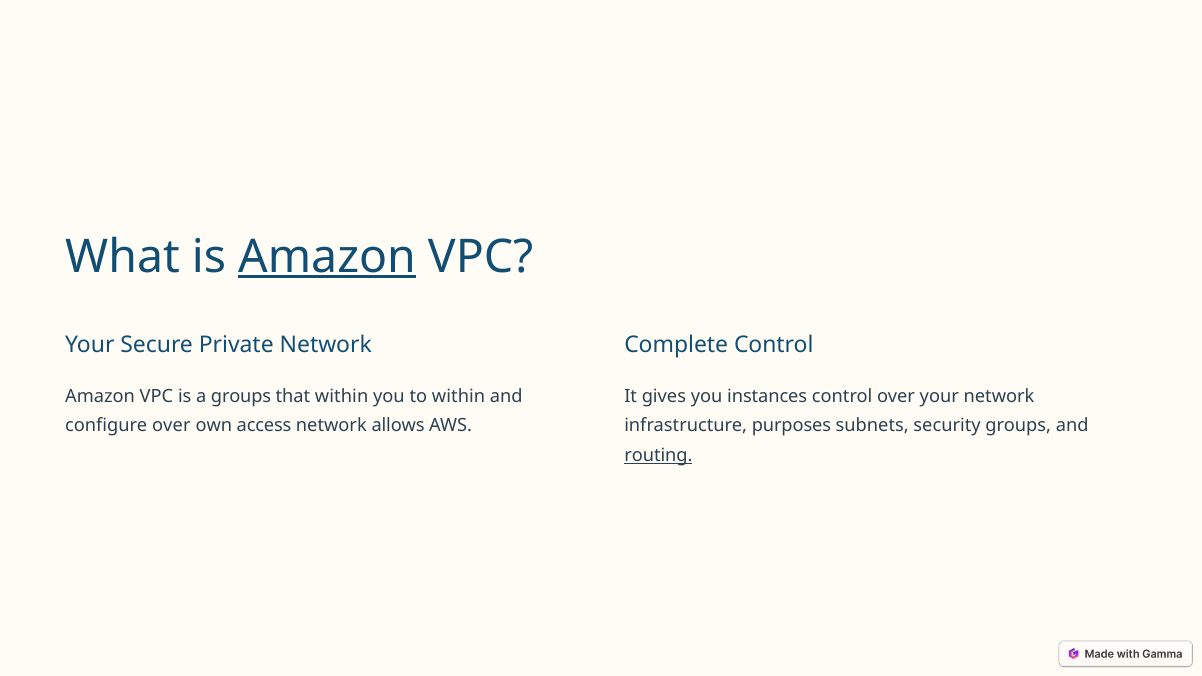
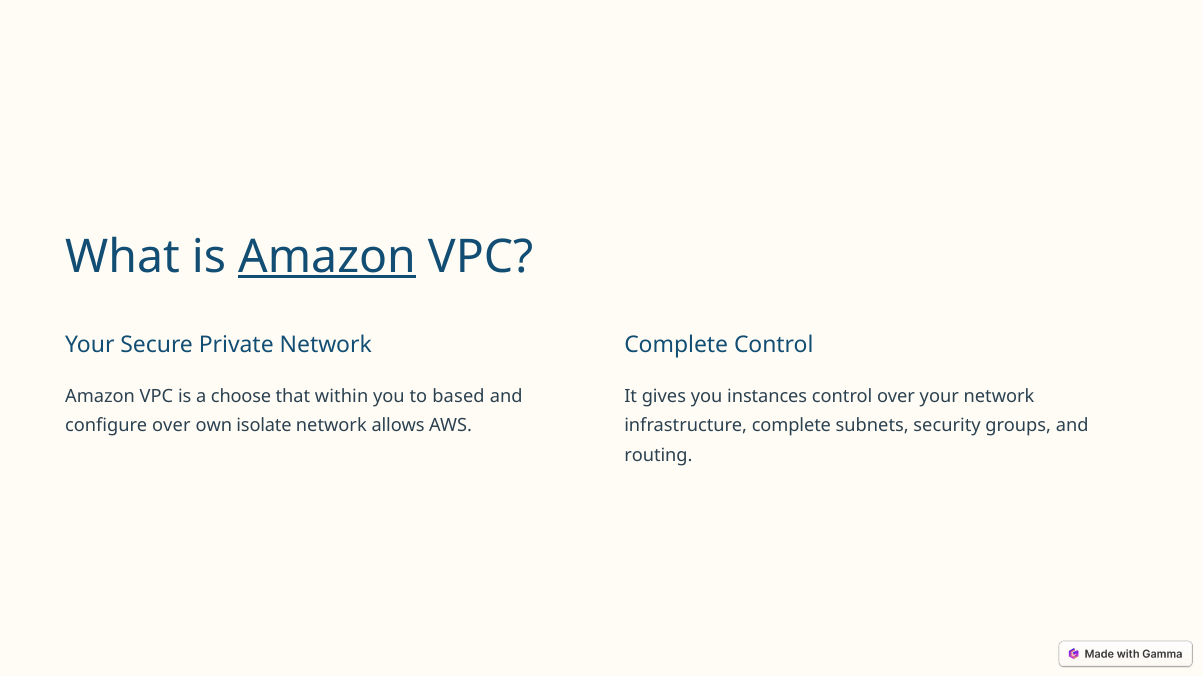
a groups: groups -> choose (241, 396)
to within: within -> based (458, 396)
access: access -> isolate (264, 426)
infrastructure purposes: purposes -> complete (791, 426)
routing underline: present -> none (658, 456)
